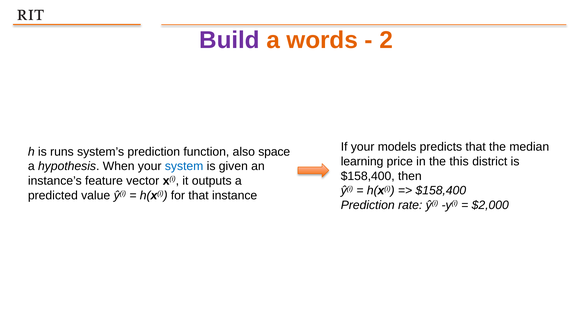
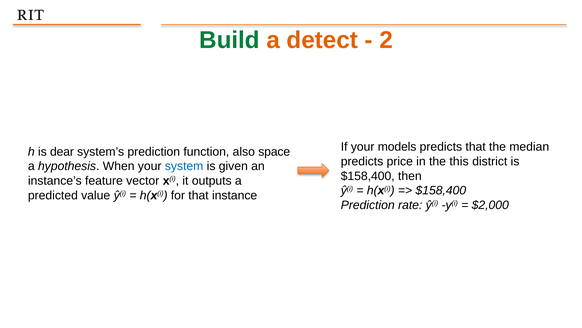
Build colour: purple -> green (229, 40)
words: words -> detect (322, 40)
runs: runs -> dear (62, 151)
learning: learning -> predicts (362, 161)
